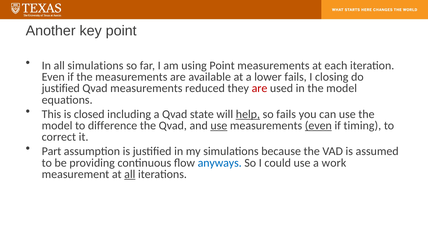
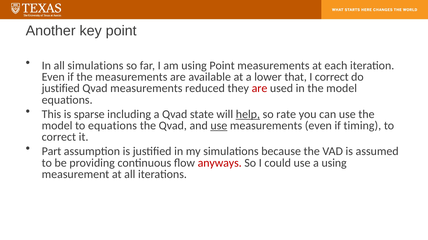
lower fails: fails -> that (296, 77)
I closing: closing -> correct (332, 77)
closed: closed -> sparse (89, 115)
so fails: fails -> rate (286, 115)
to difference: difference -> equations (112, 126)
even underline: present -> none (318, 126)
anyways colour: blue -> red (220, 163)
a work: work -> using (334, 163)
all underline: present -> none (130, 175)
